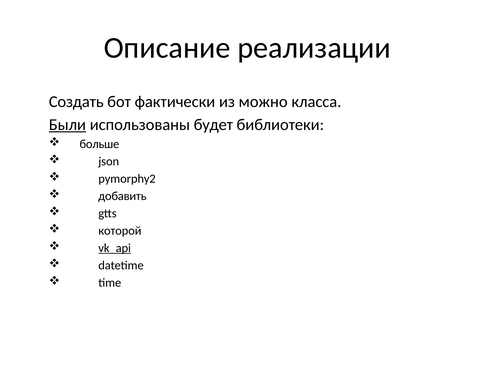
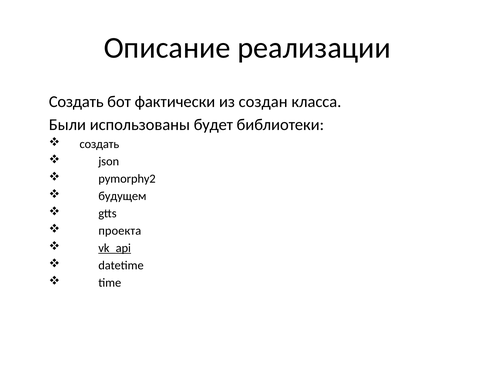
можно: можно -> создан (263, 102)
Были underline: present -> none (67, 125)
больше: больше -> создать (99, 144)
добавить: добавить -> будущем (122, 196)
которой: которой -> проекта (120, 231)
